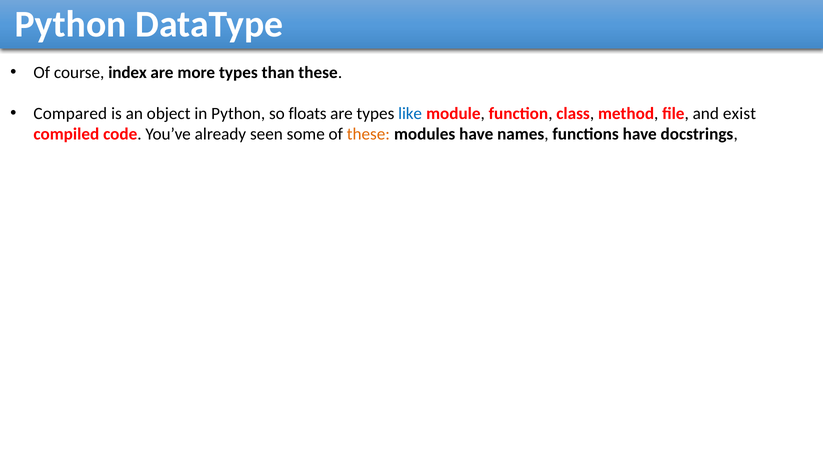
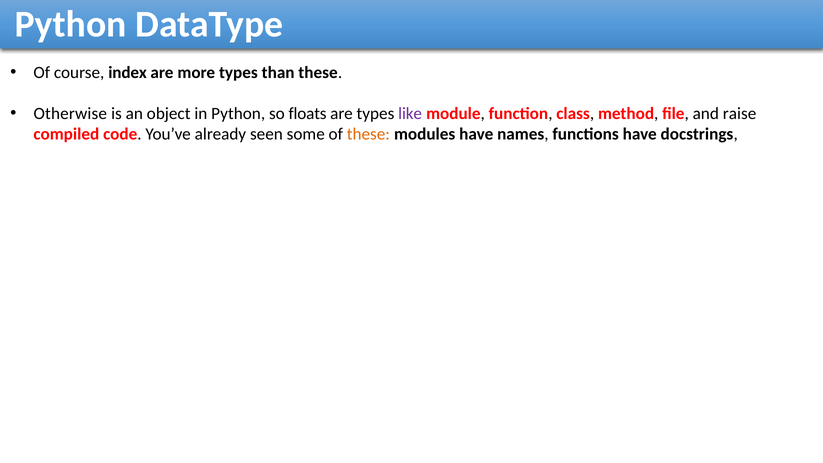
Compared: Compared -> Otherwise (70, 114)
like colour: blue -> purple (410, 114)
exist: exist -> raise (740, 114)
